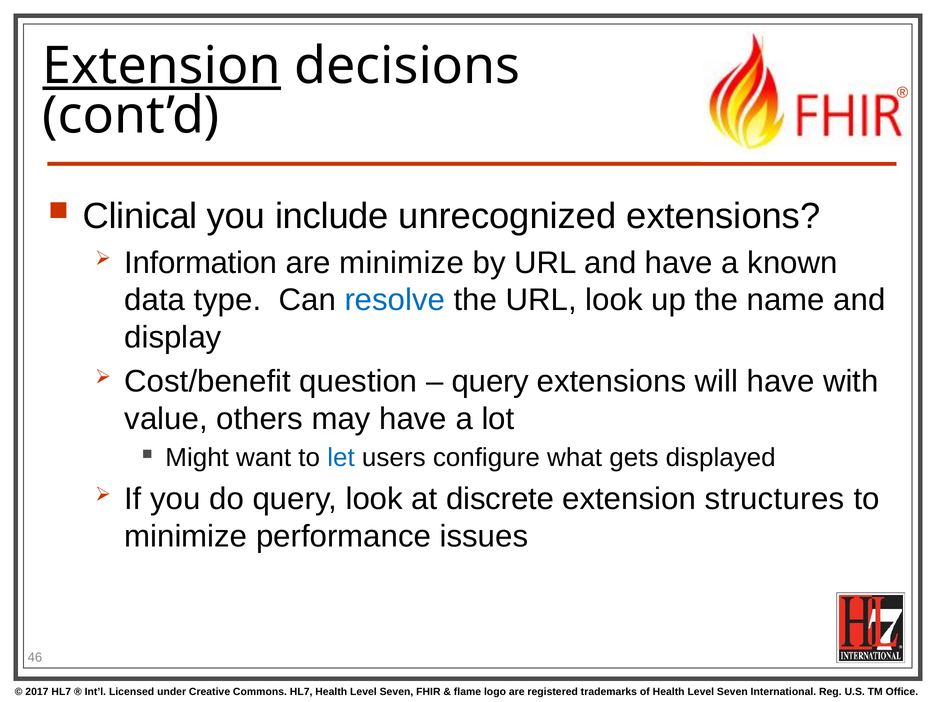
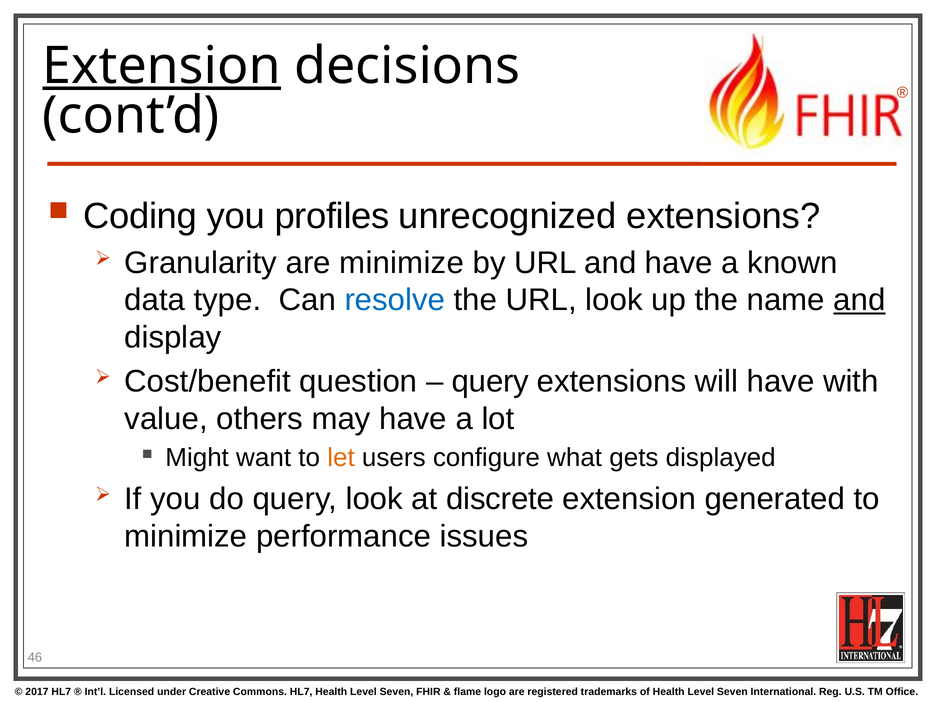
Clinical: Clinical -> Coding (140, 216)
include: include -> profiles (332, 216)
Information: Information -> Granularity (201, 263)
and underline: none -> present (859, 300)
let colour: blue -> orange (341, 458)
structures: structures -> generated (775, 499)
